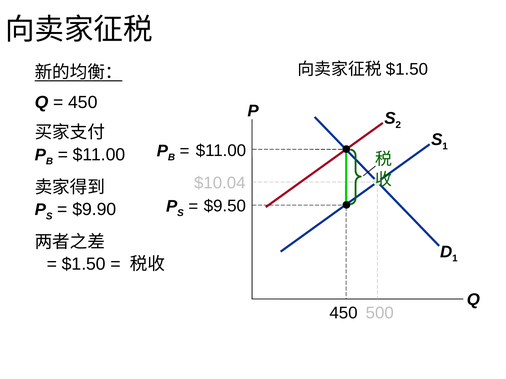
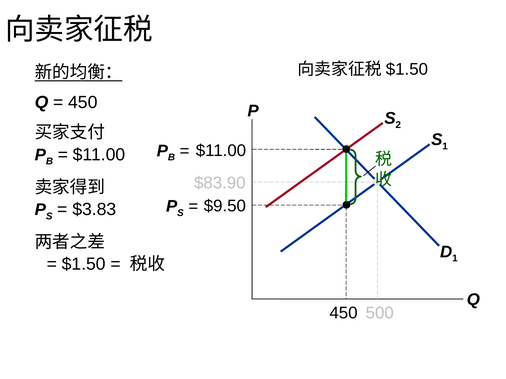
$10.04: $10.04 -> $83.90 (220, 183)
$9.90: $9.90 -> $3.83 (94, 210)
